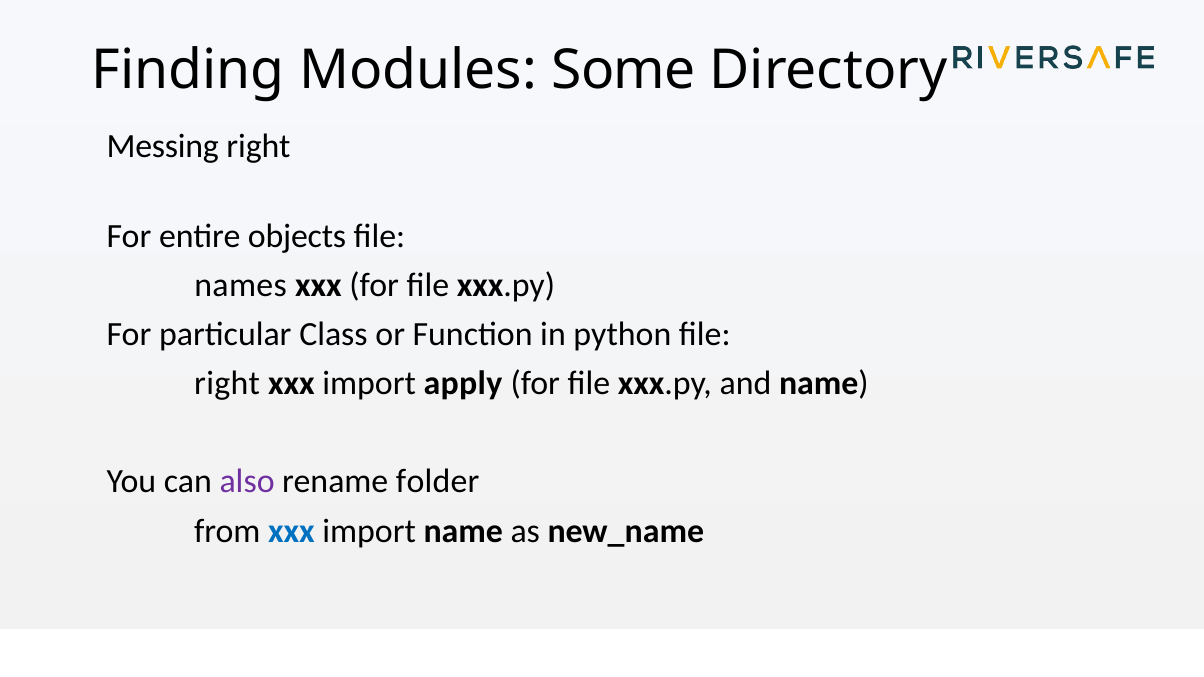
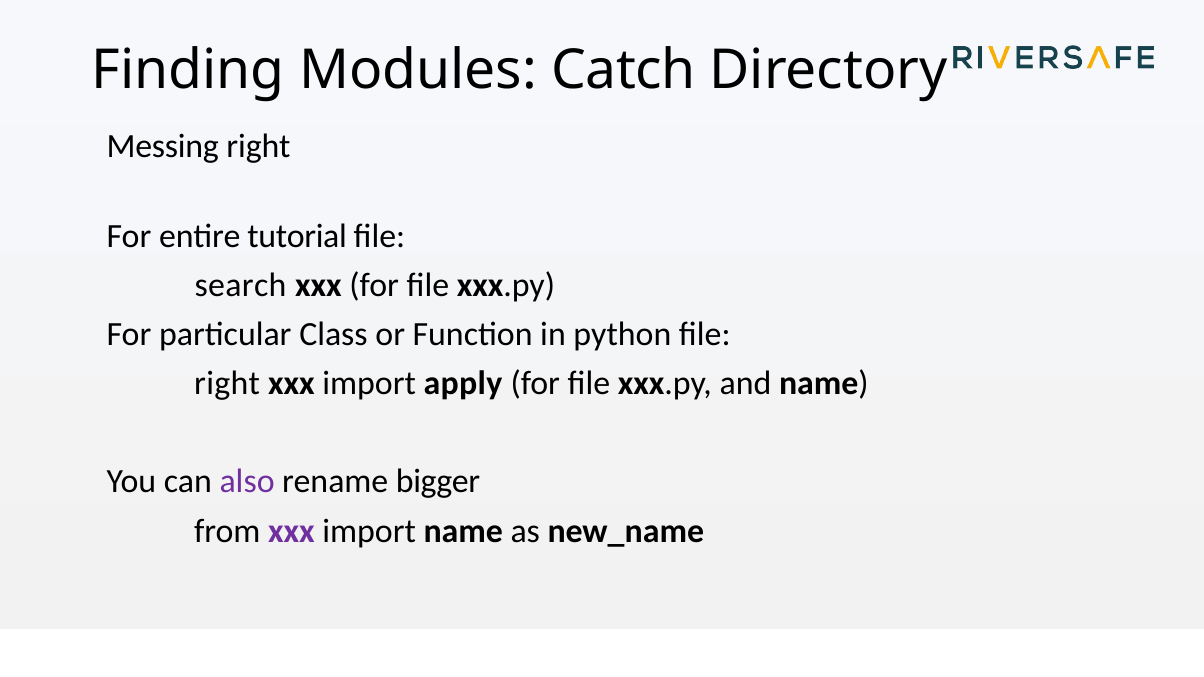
Some: Some -> Catch (624, 70)
objects: objects -> tutorial (297, 236)
names: names -> search (241, 285)
folder: folder -> bigger (438, 482)
xxx colour: blue -> purple (291, 531)
